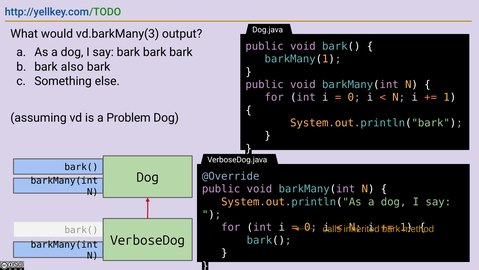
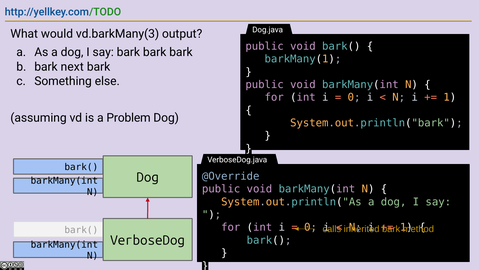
also: also -> next (72, 67)
